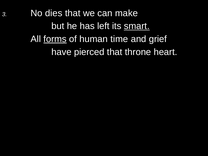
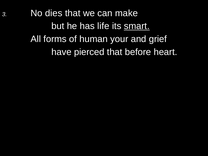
left: left -> life (103, 26)
forms underline: present -> none (55, 39)
time: time -> your (119, 39)
throne: throne -> before (138, 52)
